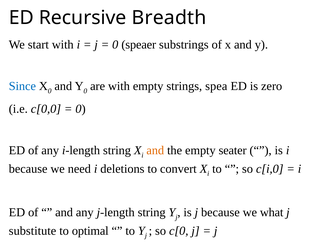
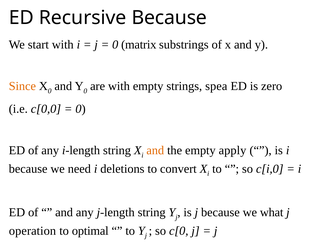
Recursive Breadth: Breadth -> Because (169, 18)
speaer: speaer -> matrix (139, 45)
Since colour: blue -> orange (22, 86)
seater: seater -> apply (233, 151)
substitute: substitute -> operation (32, 231)
